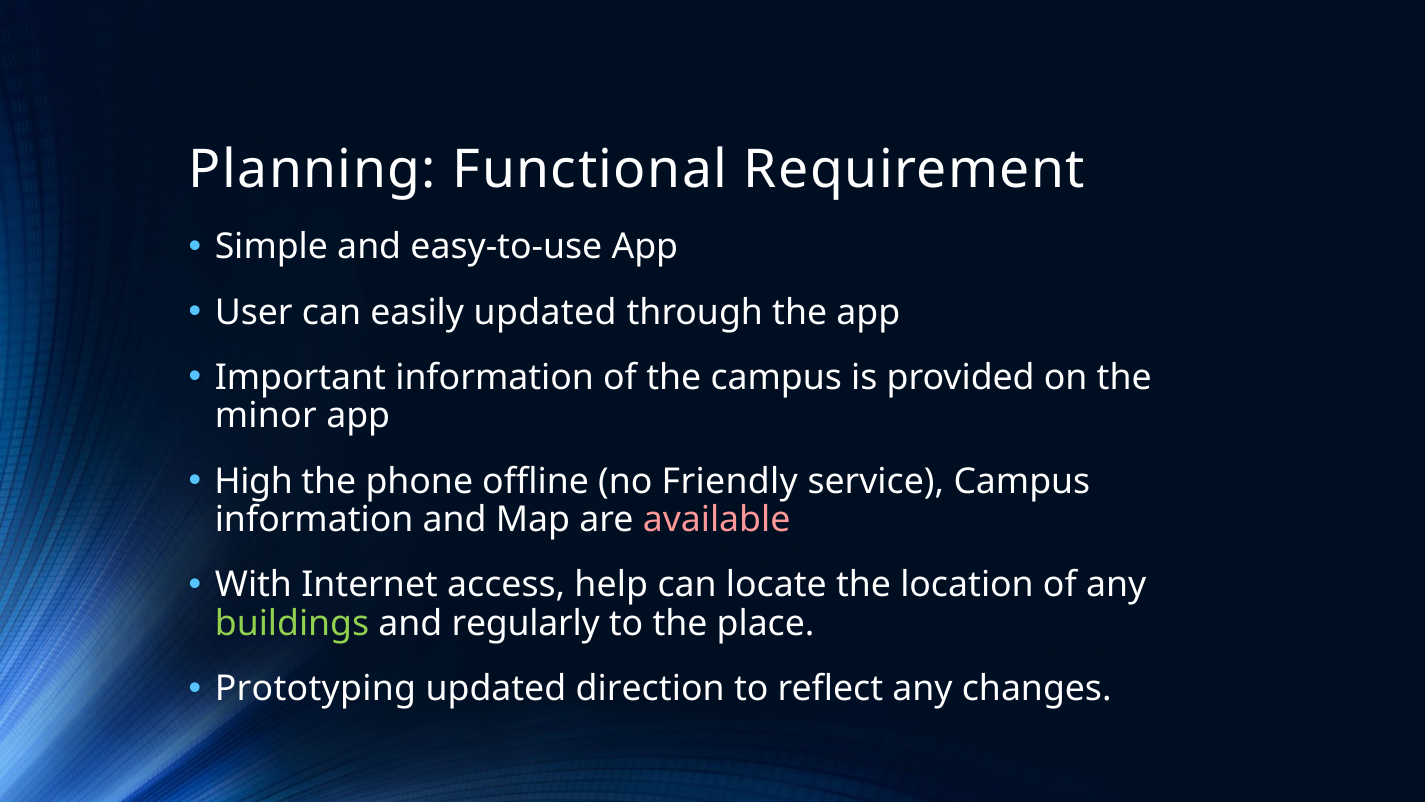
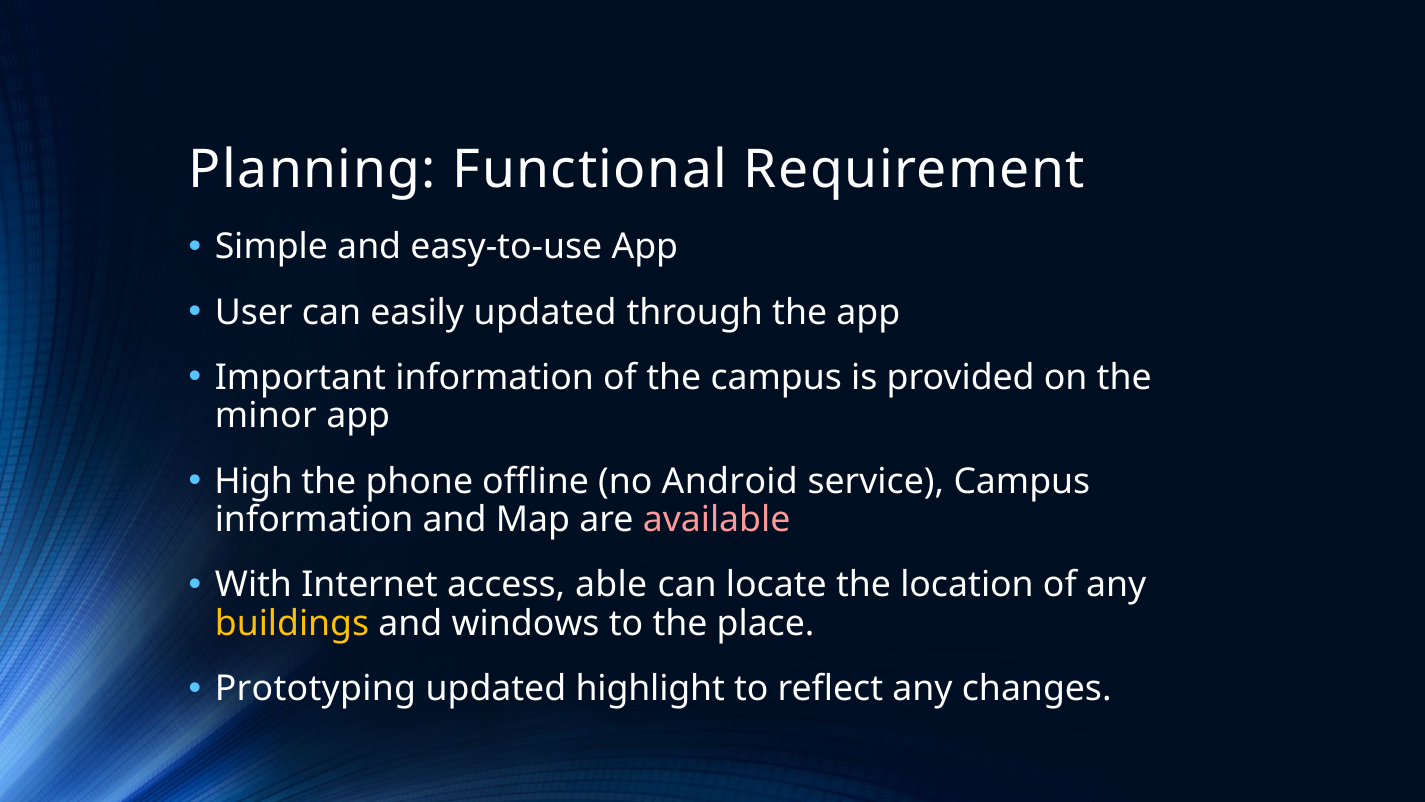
Friendly: Friendly -> Android (730, 481)
help: help -> able (611, 585)
buildings colour: light green -> yellow (292, 623)
regularly: regularly -> windows (526, 623)
direction: direction -> highlight (650, 688)
